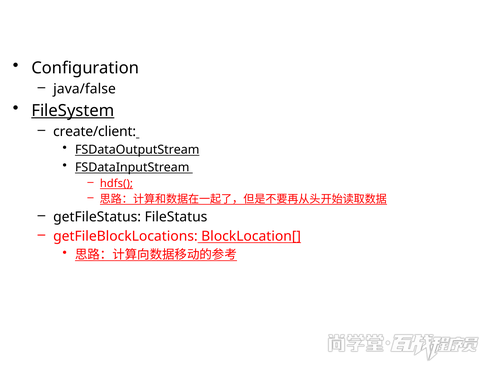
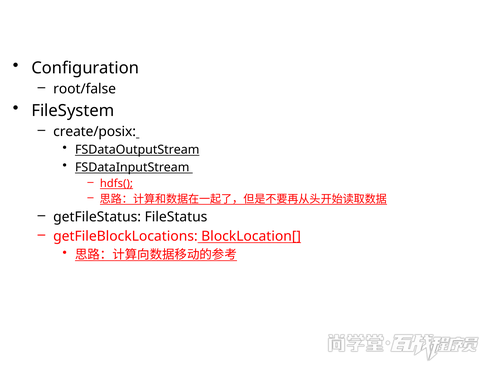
java/false: java/false -> root/false (85, 89)
FileSystem underline: present -> none (73, 111)
create/client: create/client -> create/posix (95, 132)
